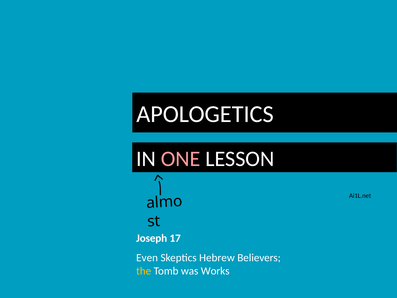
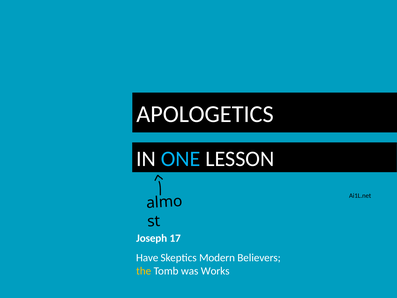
ONE colour: pink -> light blue (181, 159)
Even: Even -> Have (147, 257)
Hebrew: Hebrew -> Modern (217, 257)
